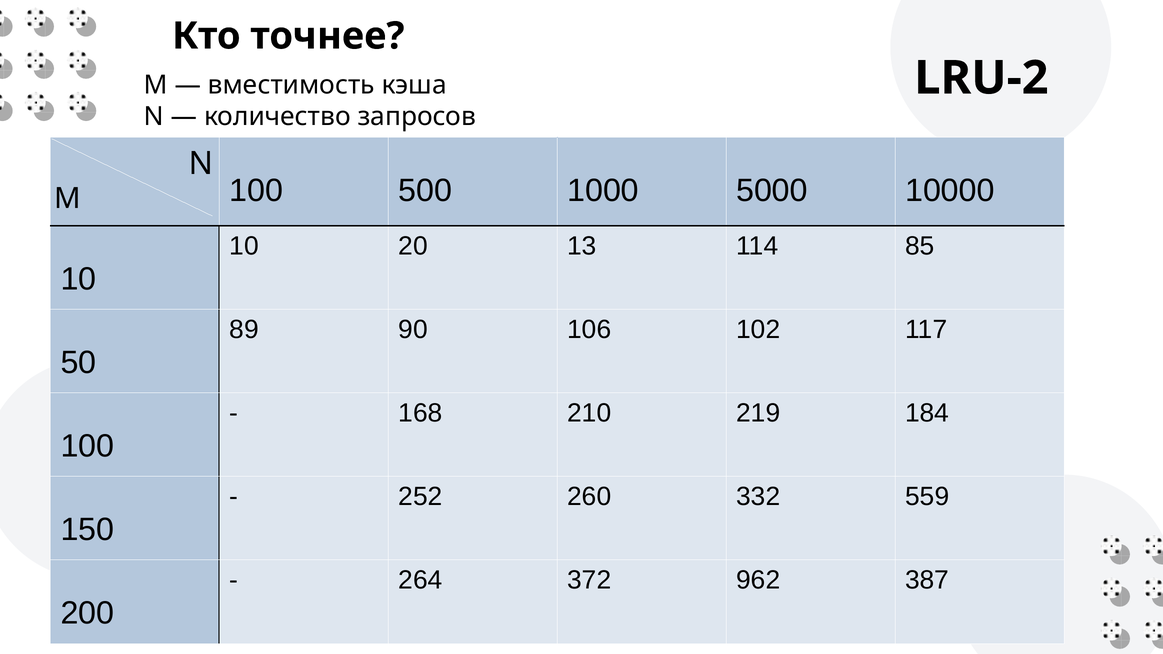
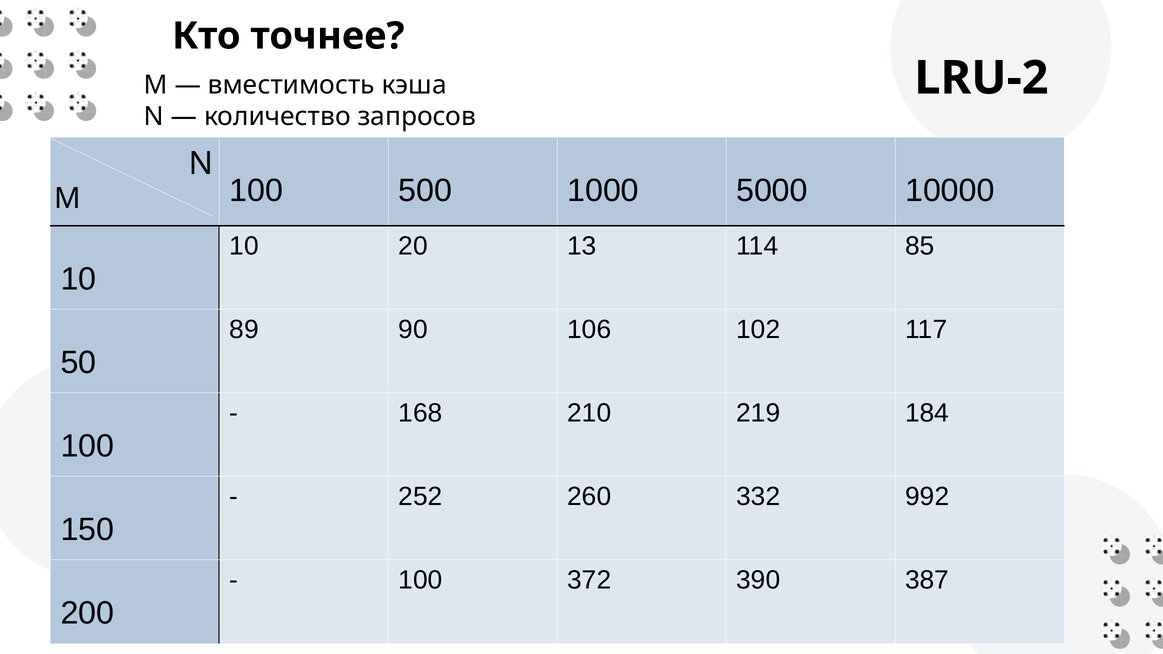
559: 559 -> 992 (927, 497)
264: 264 -> 100 (420, 580)
962: 962 -> 390 (758, 580)
